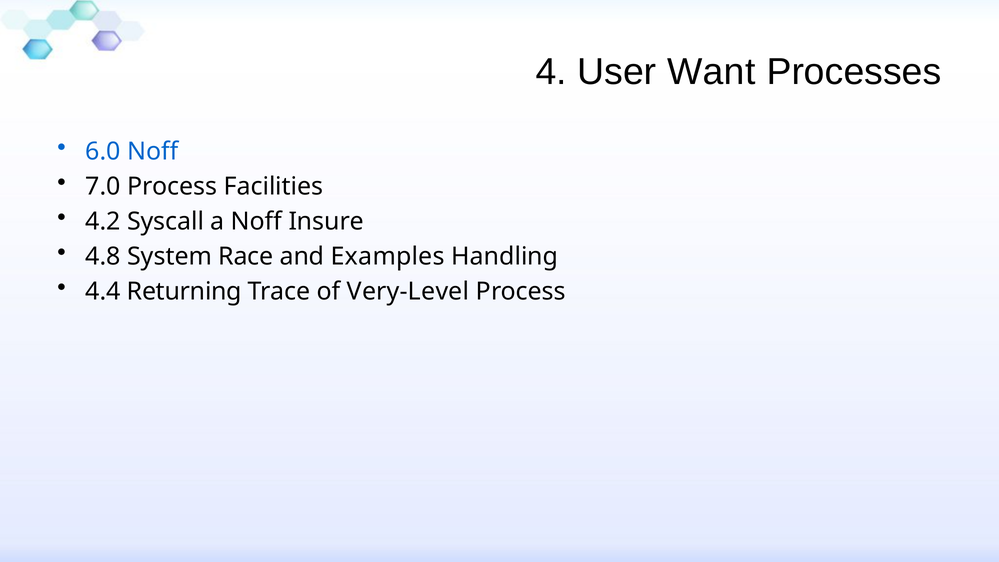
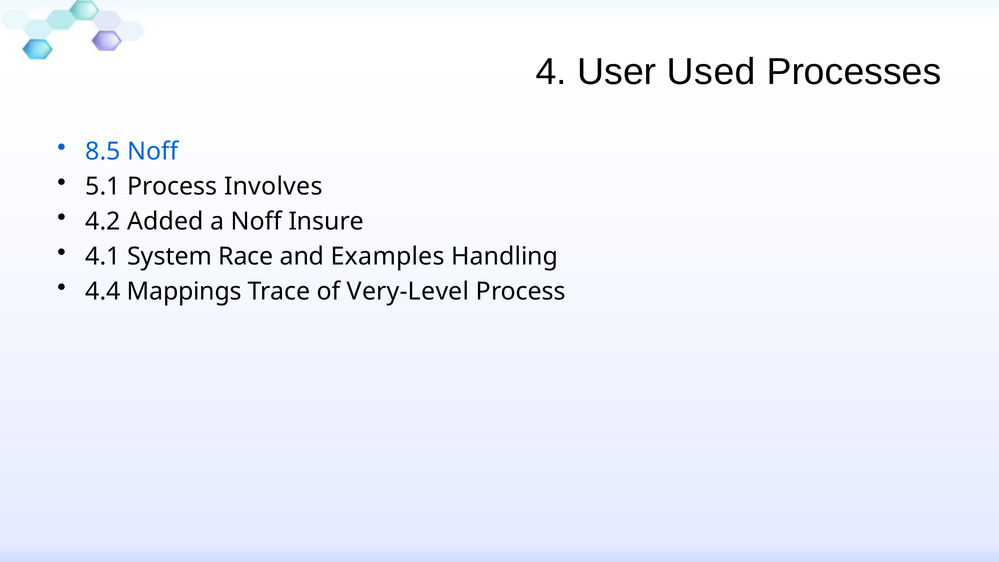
Want: Want -> Used (711, 72)
6.0: 6.0 -> 8.5 (103, 152)
7.0: 7.0 -> 5.1 (103, 186)
Facilities: Facilities -> Involves (273, 186)
Syscall: Syscall -> Added (165, 221)
4.8: 4.8 -> 4.1 (103, 256)
Returning: Returning -> Mappings (184, 291)
